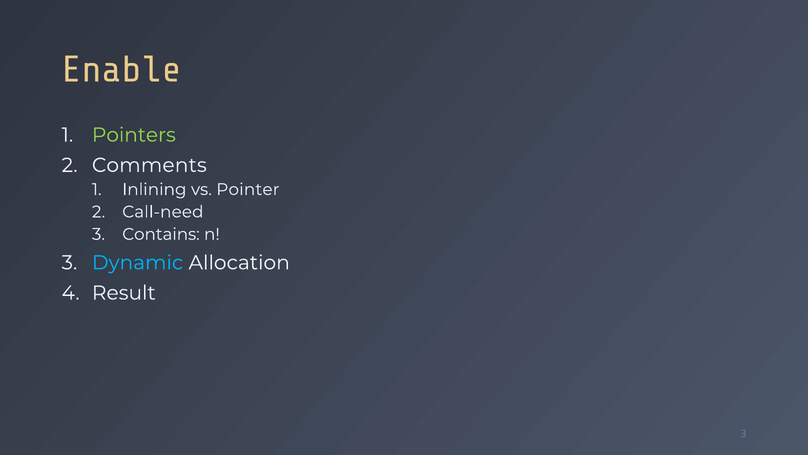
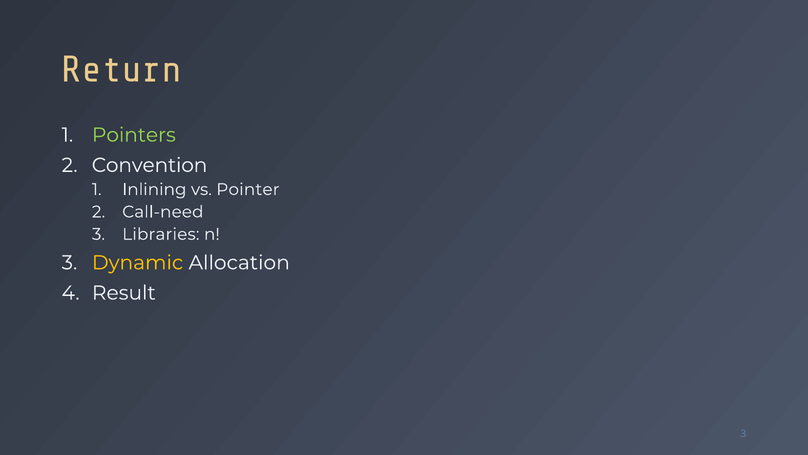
Enable: Enable -> Return (122, 70)
Comments: Comments -> Convention (150, 165)
Contains: Contains -> Libraries (161, 234)
Dynamic colour: light blue -> yellow (138, 262)
